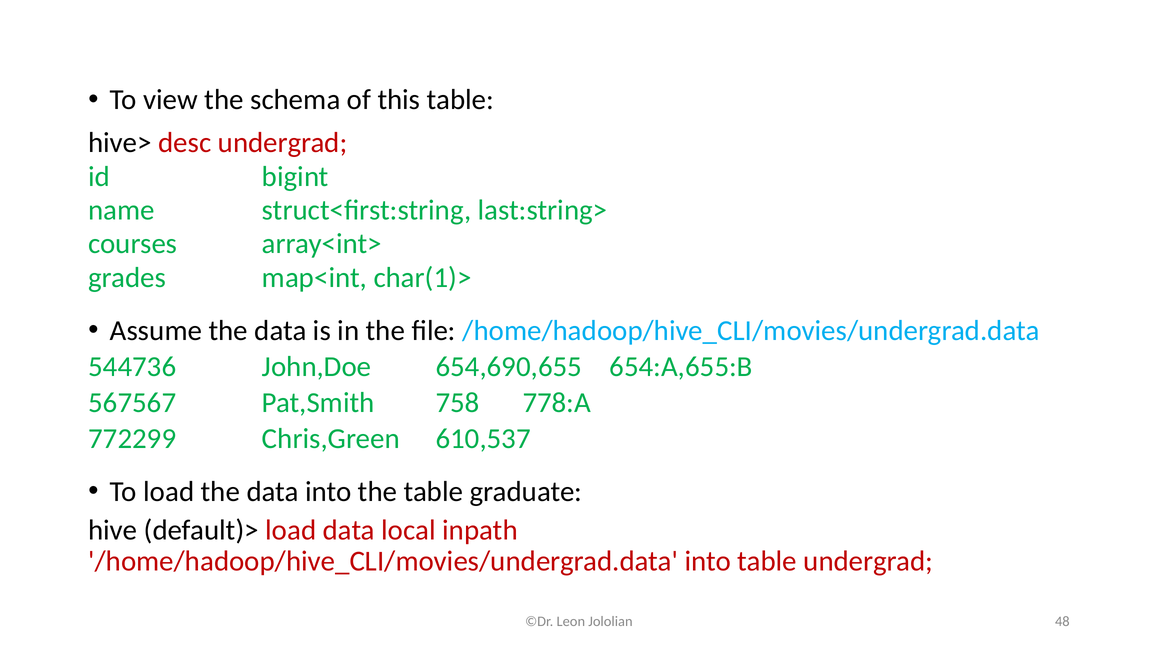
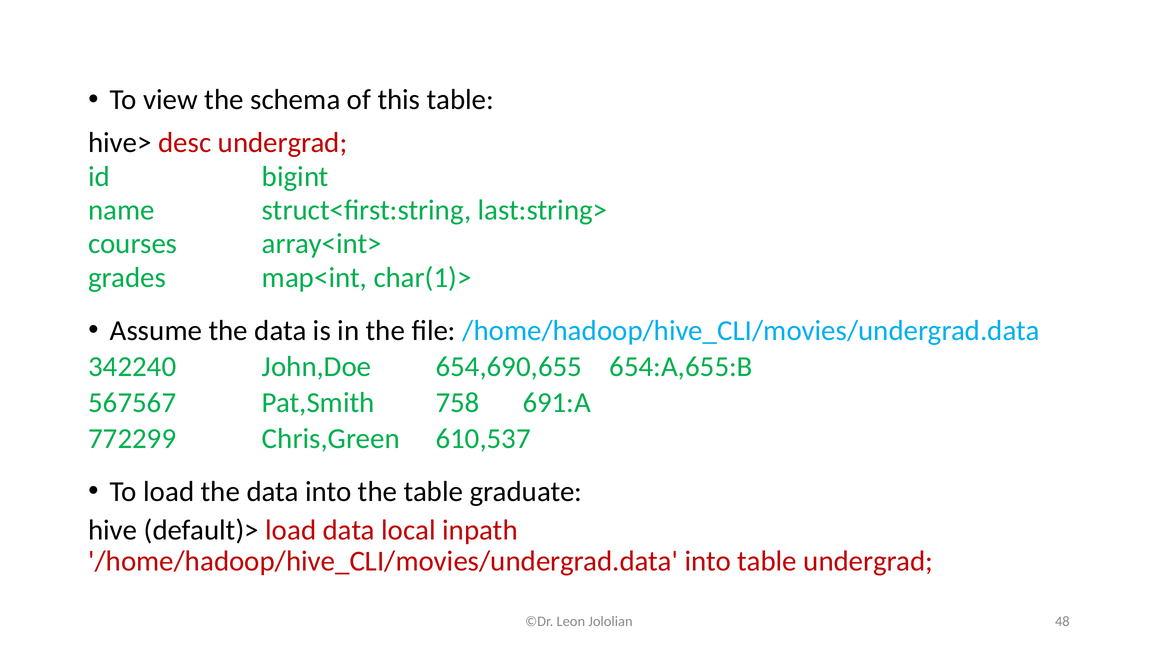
544736: 544736 -> 342240 (132, 367)
778:A: 778:A -> 691:A (557, 403)
